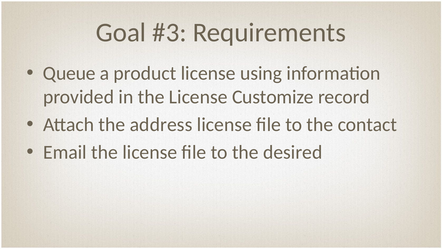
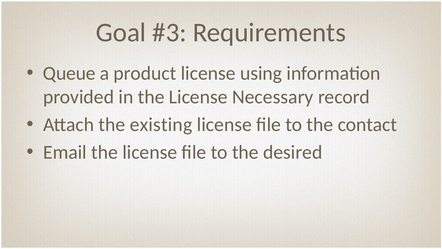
Customize: Customize -> Necessary (273, 97)
address: address -> existing (161, 124)
